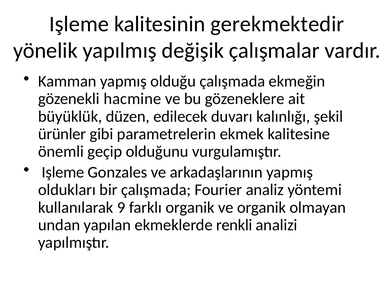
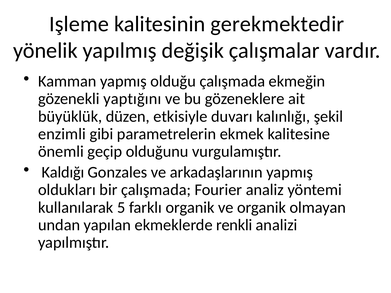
hacmine: hacmine -> yaptığını (132, 99)
edilecek: edilecek -> etkisiyle (180, 116)
ürünler: ürünler -> enzimli (62, 134)
Işleme: Işleme -> Kaldığı (63, 172)
9: 9 -> 5 (121, 208)
